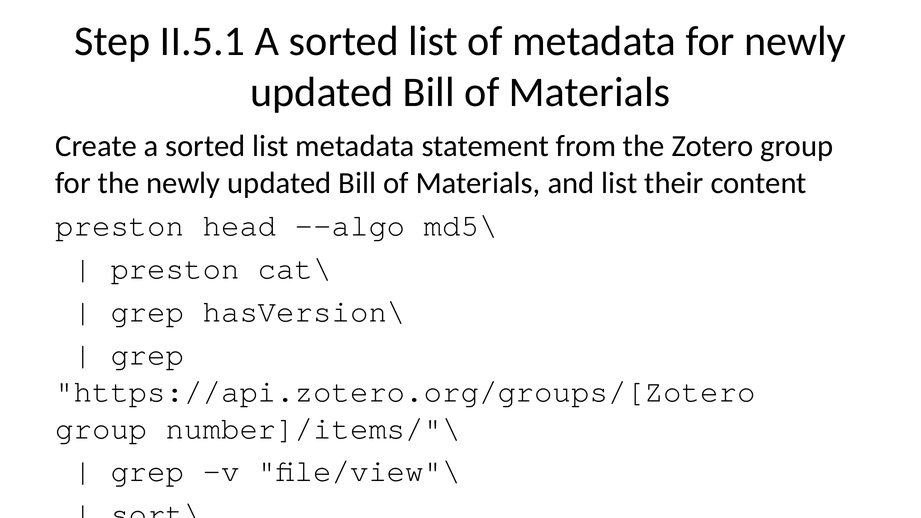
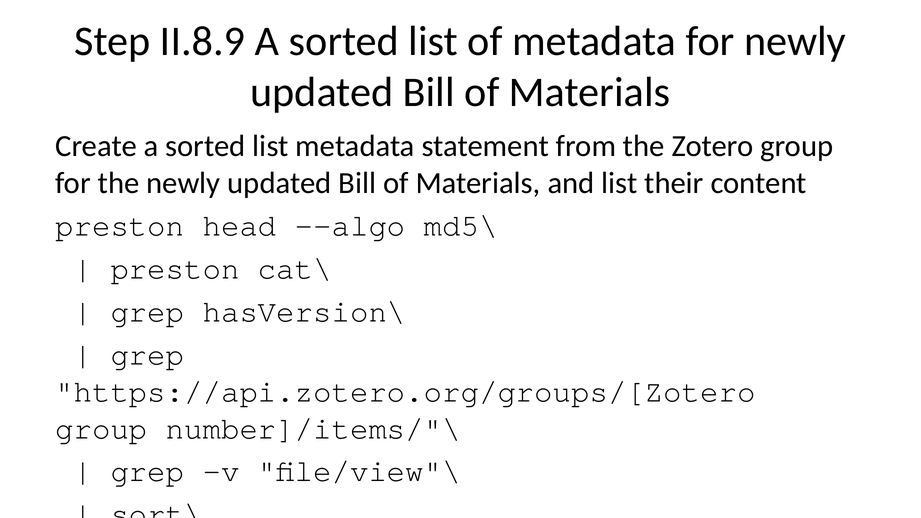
II.5.1: II.5.1 -> II.8.9 (203, 42)
